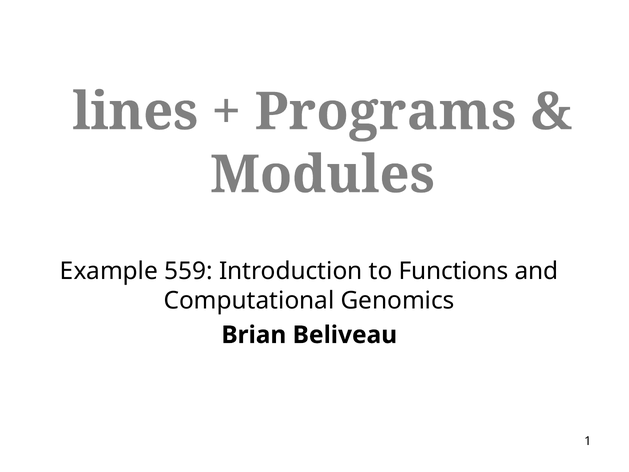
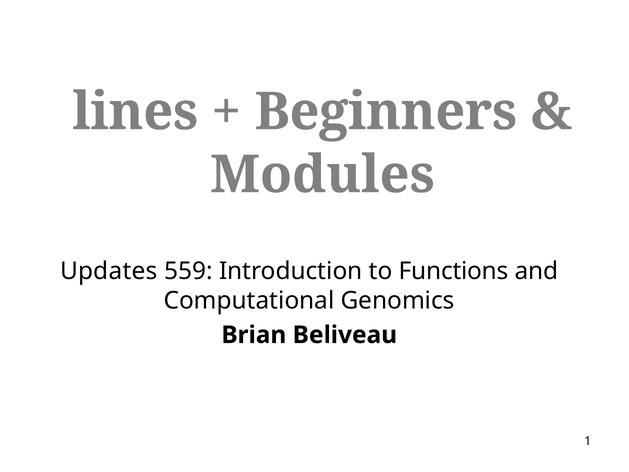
Programs: Programs -> Beginners (386, 112)
Example: Example -> Updates (109, 271)
